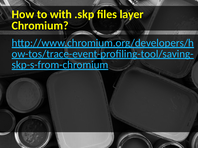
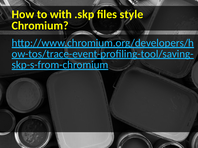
layer: layer -> style (131, 14)
